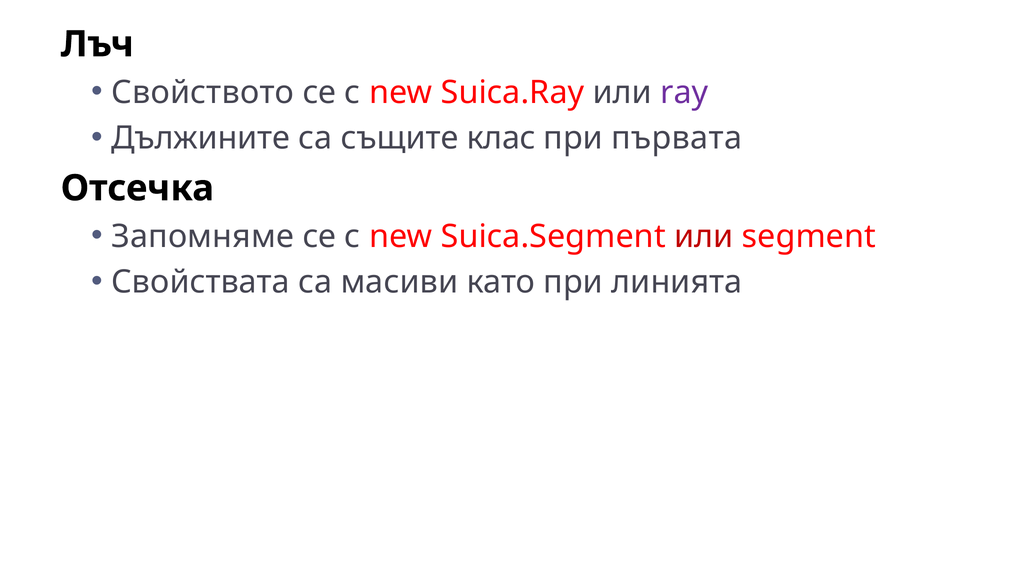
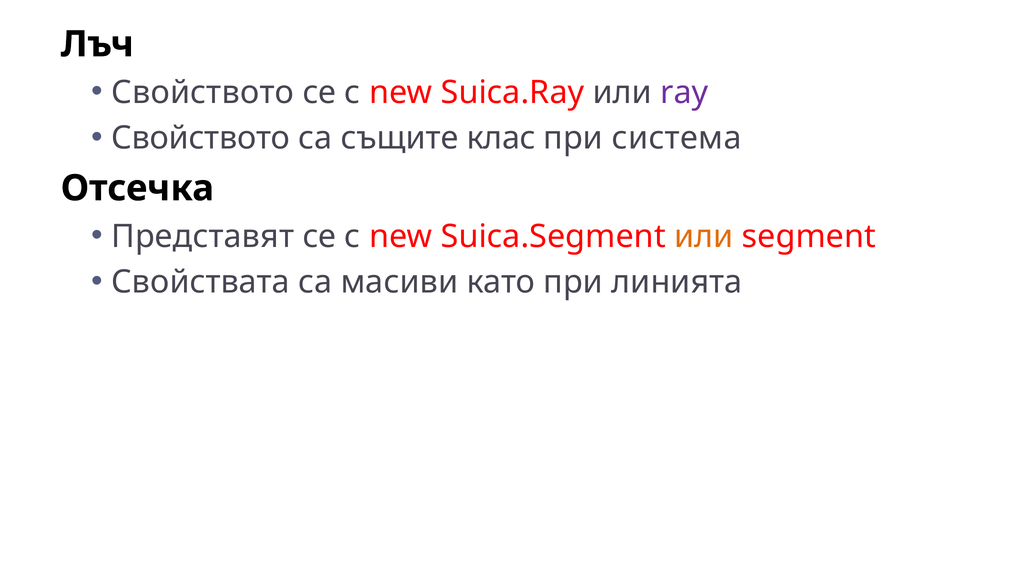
Дължините: Дължините -> Свойството (201, 138)
първата: първата -> система (677, 138)
Запомняме: Запомняме -> Представят (203, 237)
или colour: red -> orange (704, 237)
